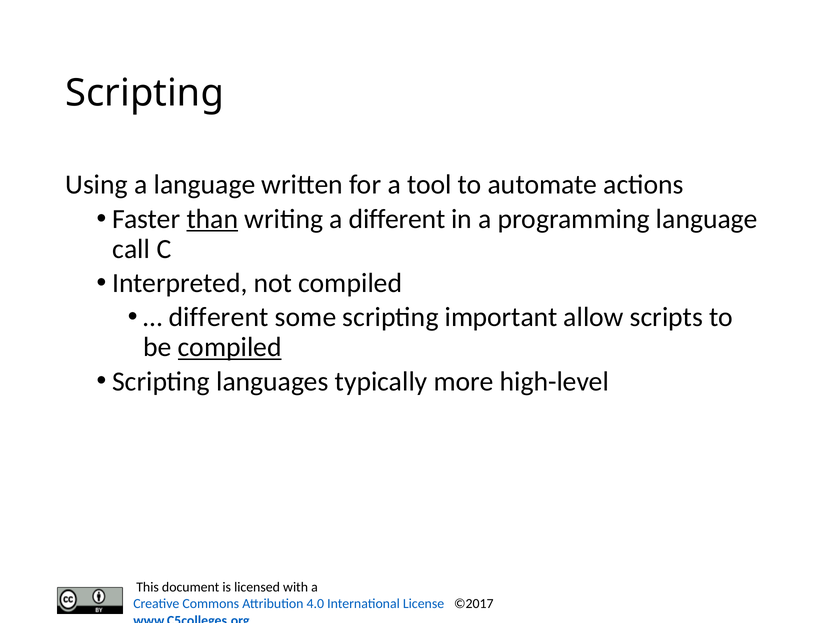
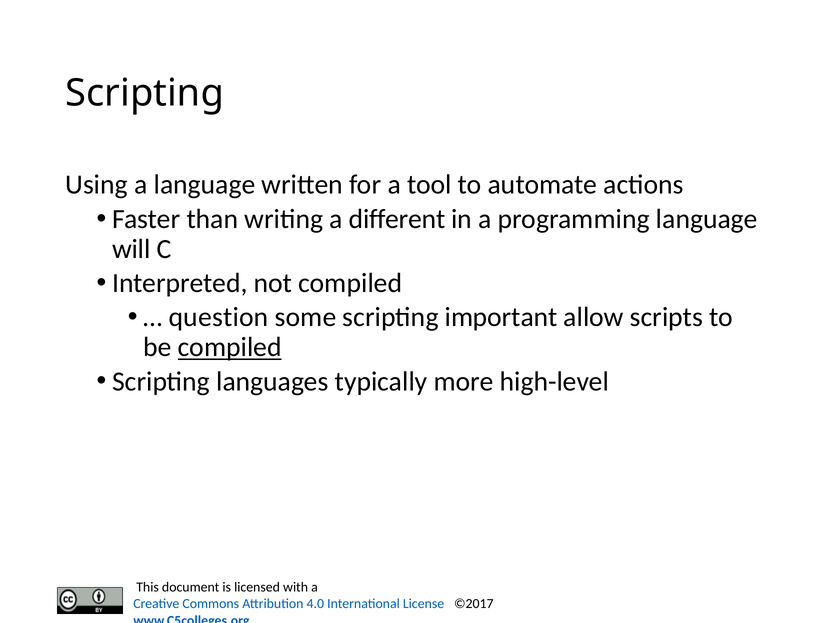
than underline: present -> none (212, 219)
call: call -> will (131, 249)
different: different -> question (219, 317)
